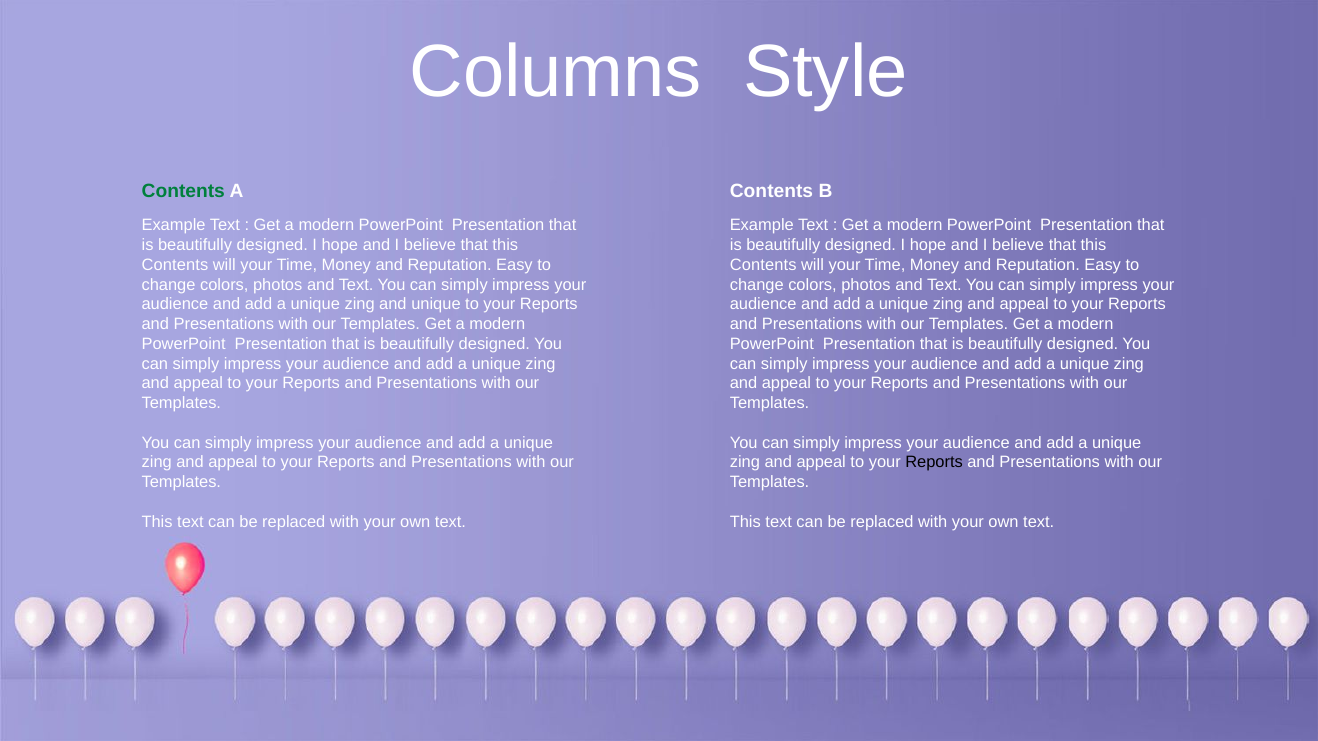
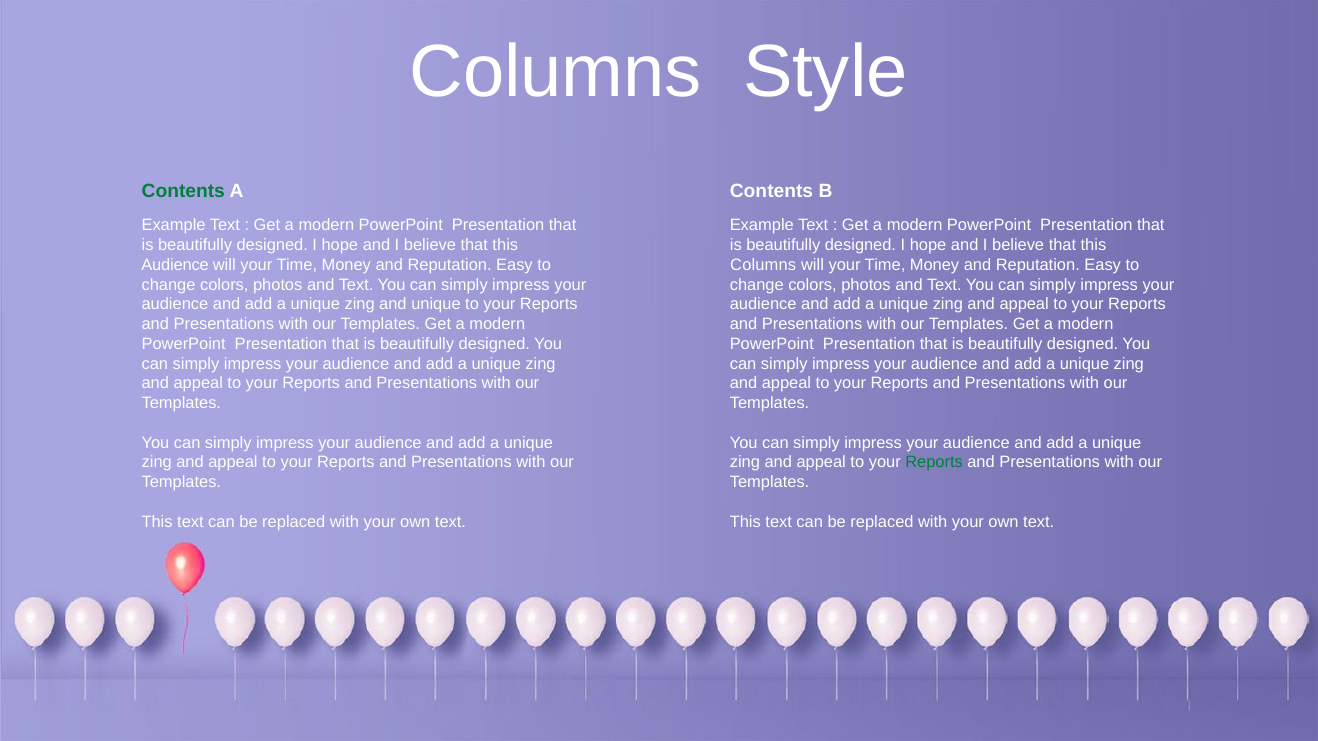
Contents: Contents -> Audience (175, 265)
Contents: Contents -> Columns (763, 265)
Reports colour: black -> green (934, 463)
